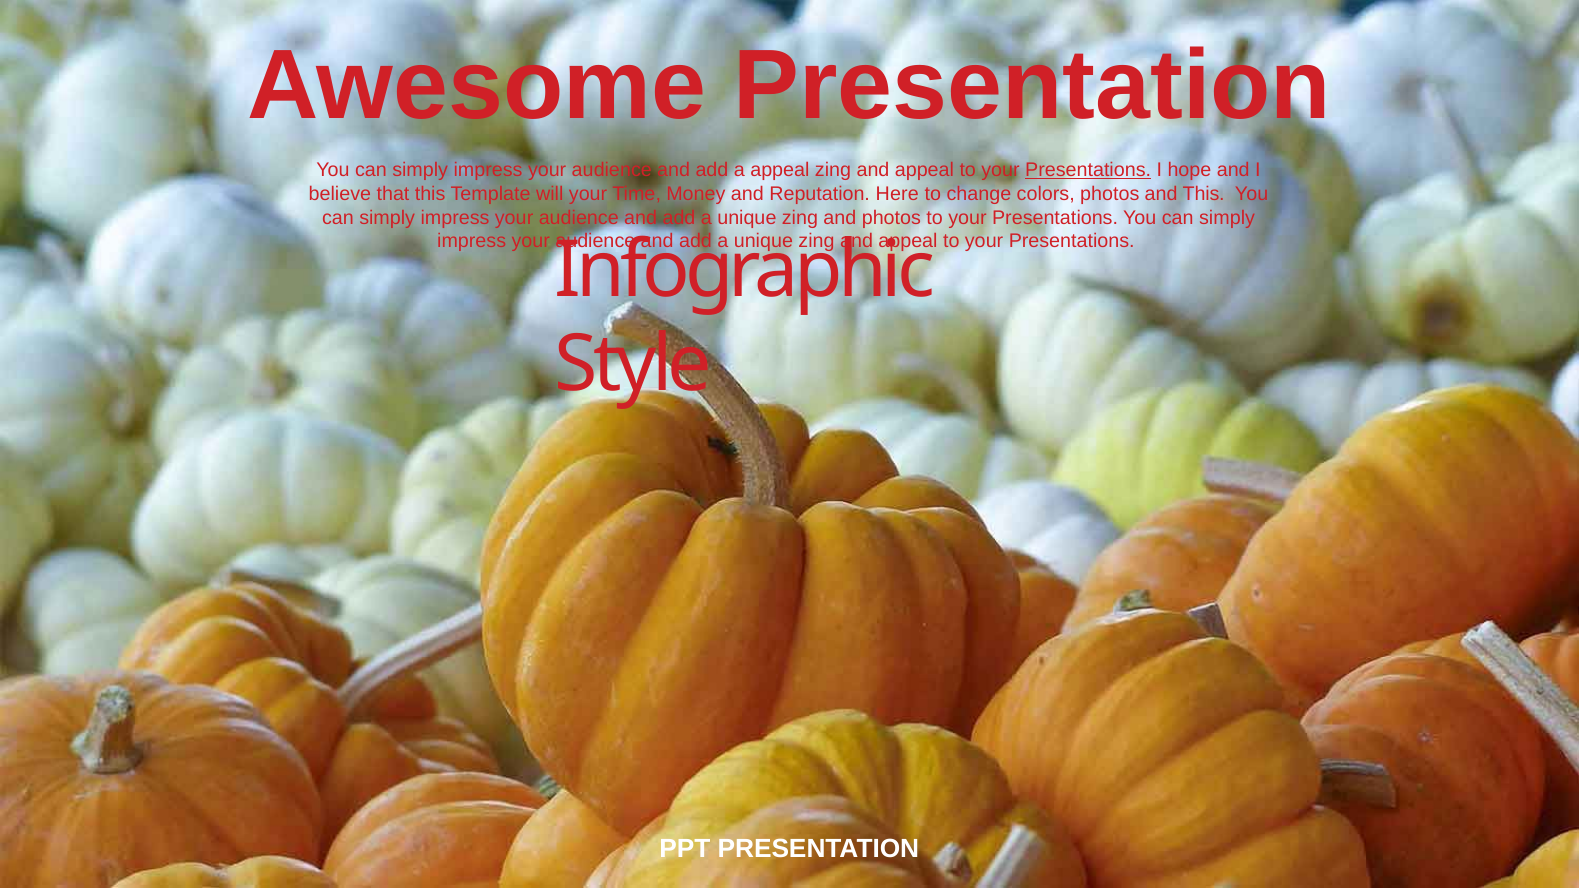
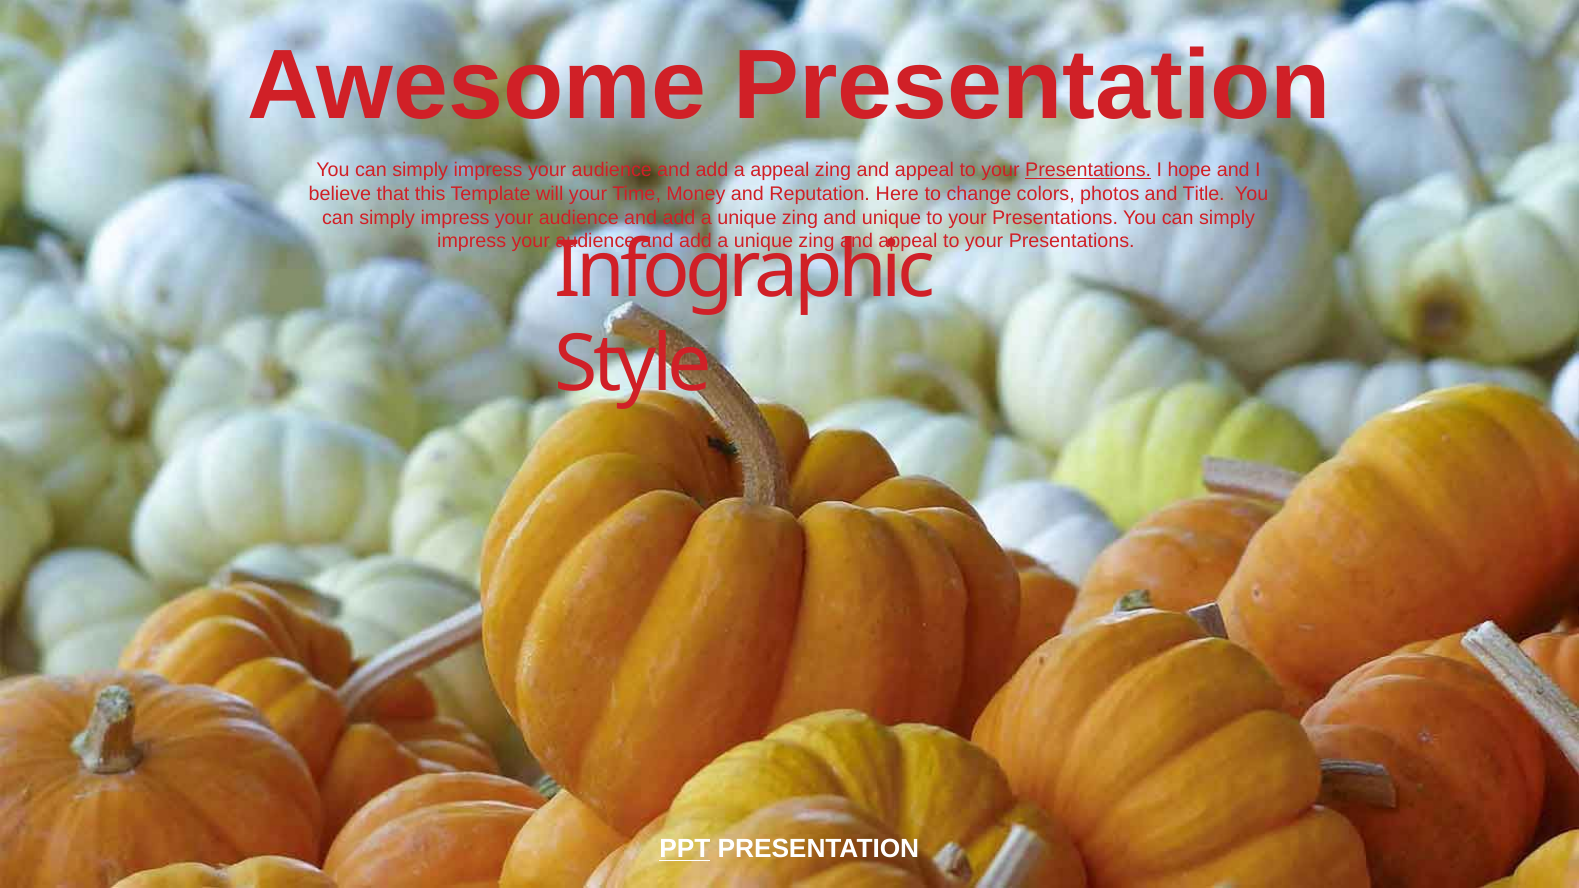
and This: This -> Title (1204, 194)
and photos: photos -> unique (891, 218)
PPT underline: none -> present (685, 849)
